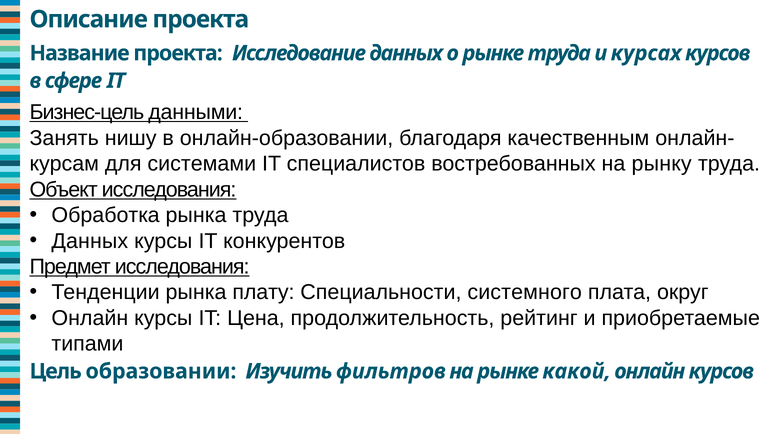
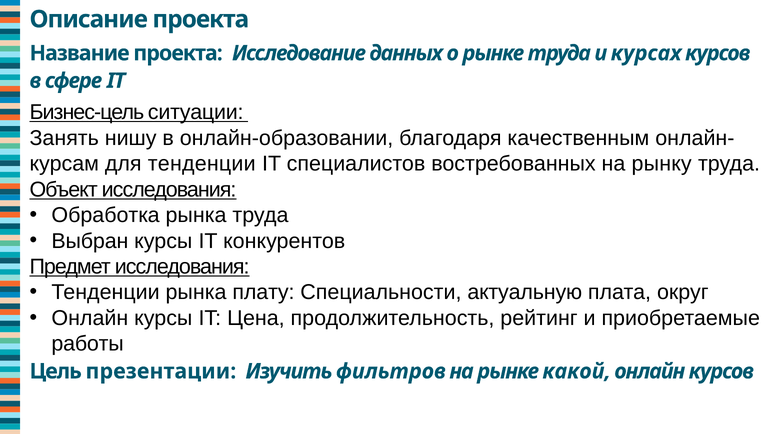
данными: данными -> ситуации (196, 112)
для системами: системами -> тенденции (202, 164)
Данных: Данных -> Выбран (90, 241)
системного: системного -> актуальную (525, 293)
типами: типами -> работы (88, 344)
образовании: образовании -> презентации (161, 372)
